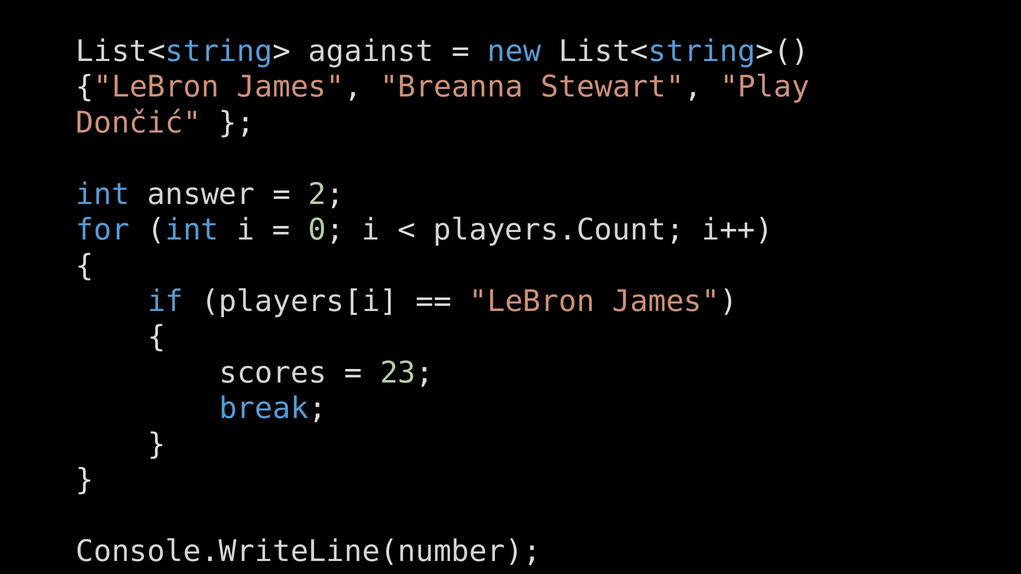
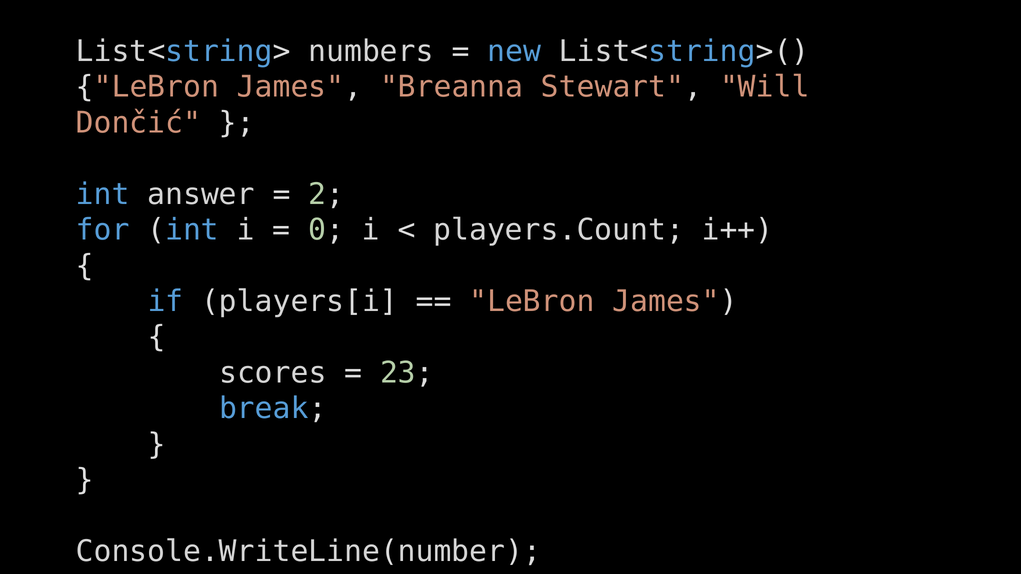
against: against -> numbers (371, 51)
Play: Play -> Will (765, 87)
